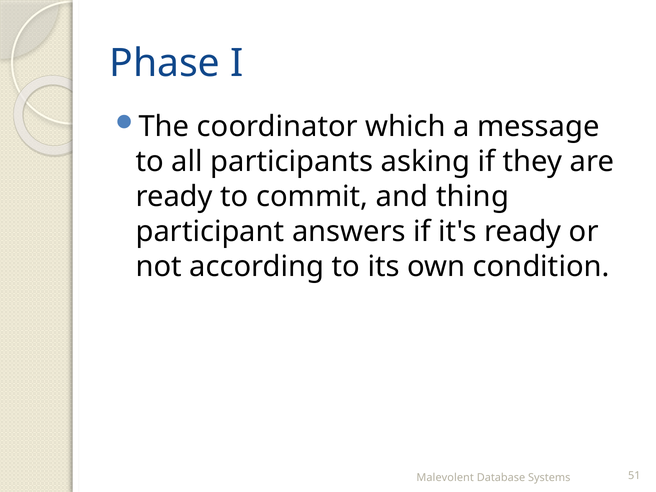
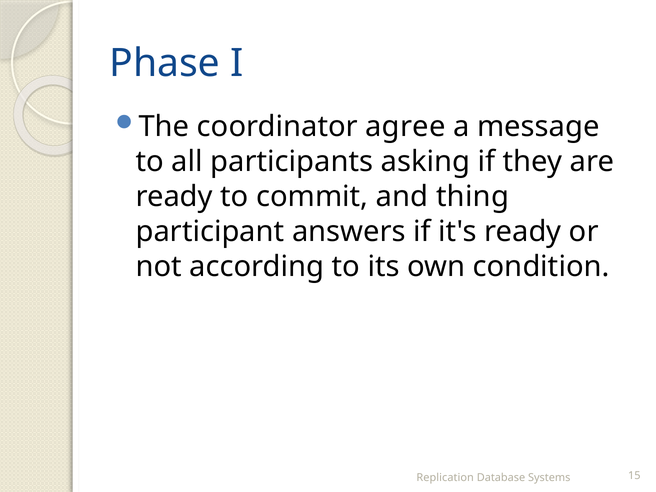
which: which -> agree (405, 127)
Malevolent: Malevolent -> Replication (445, 477)
51: 51 -> 15 (634, 476)
